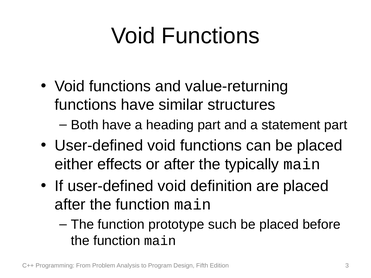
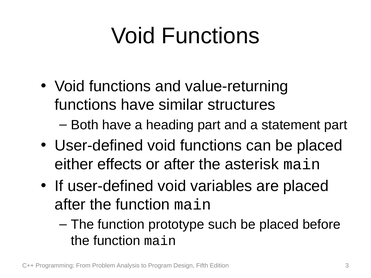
typically: typically -> asterisk (252, 164)
definition: definition -> variables (221, 186)
